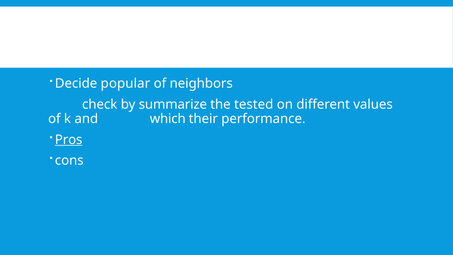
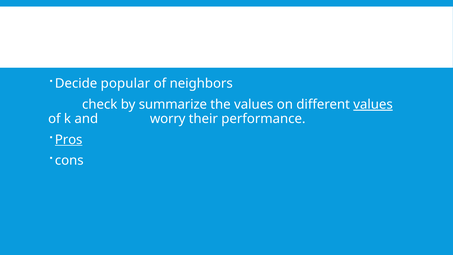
the tested: tested -> values (254, 104)
values underline: none -> present (373, 104)
which: which -> worry (168, 119)
